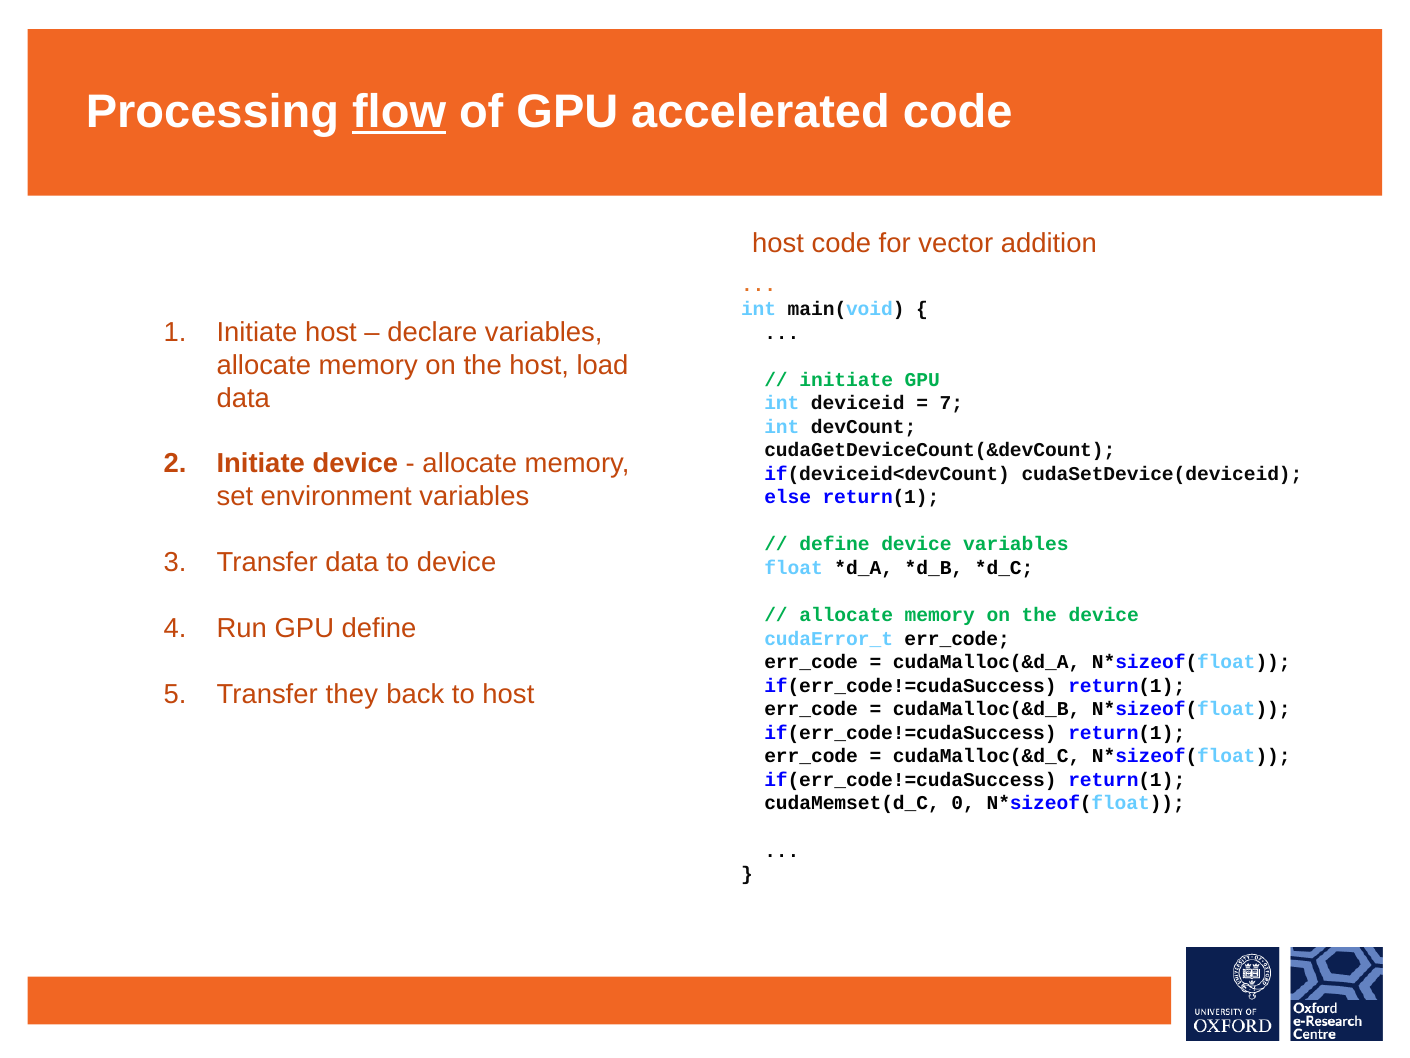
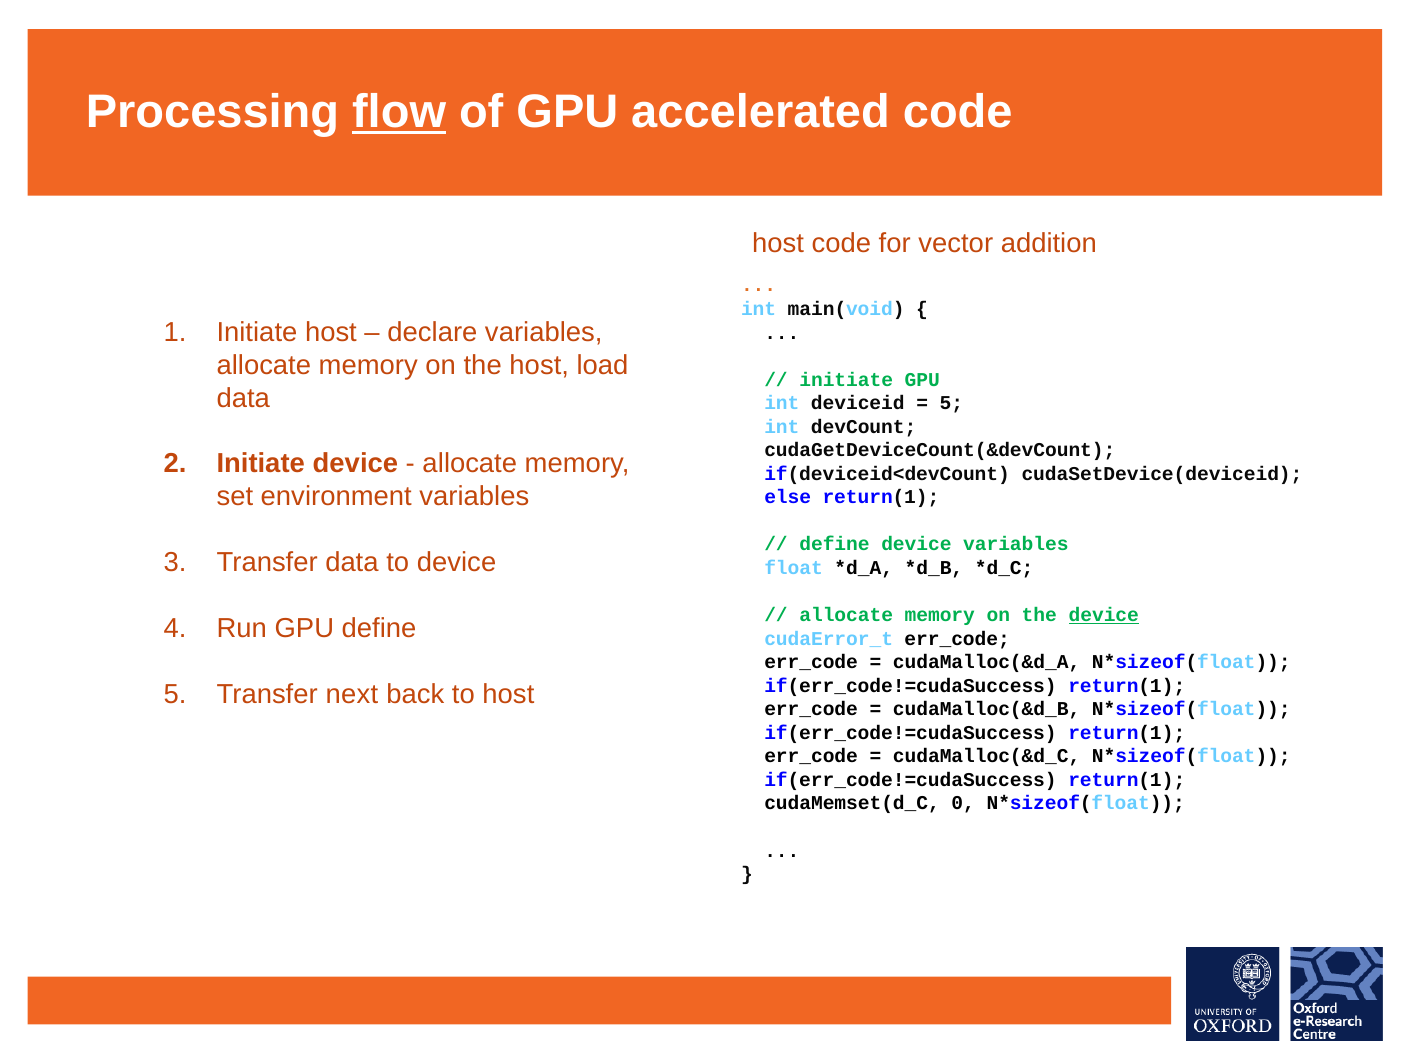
7: 7 -> 5 (951, 403)
device underline: none -> present (1104, 615)
they: they -> next (352, 694)
